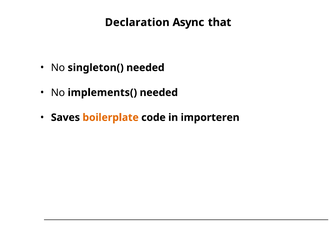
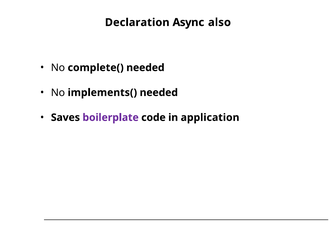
that: that -> also (219, 22)
singleton(: singleton( -> complete( (96, 68)
boilerplate colour: orange -> purple (111, 117)
importeren: importeren -> application (210, 117)
